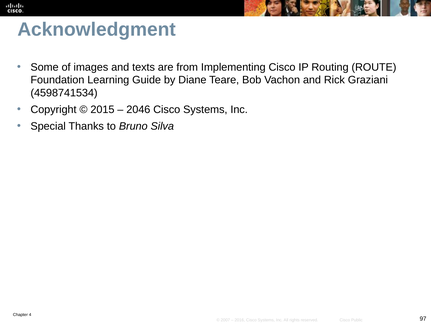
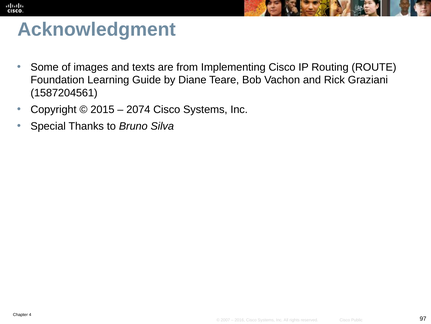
4598741534: 4598741534 -> 1587204561 (64, 93)
2046: 2046 -> 2074 (138, 109)
